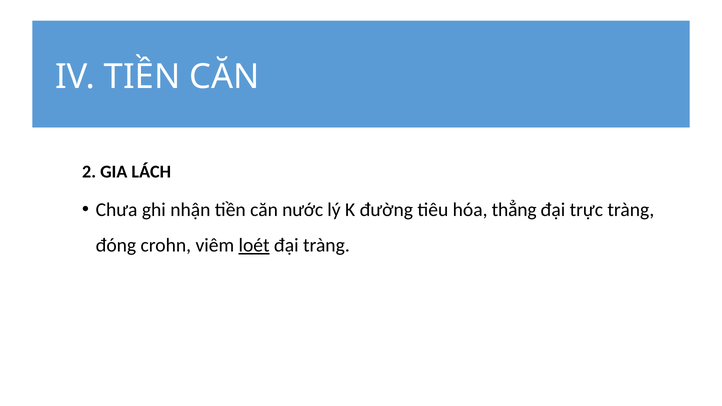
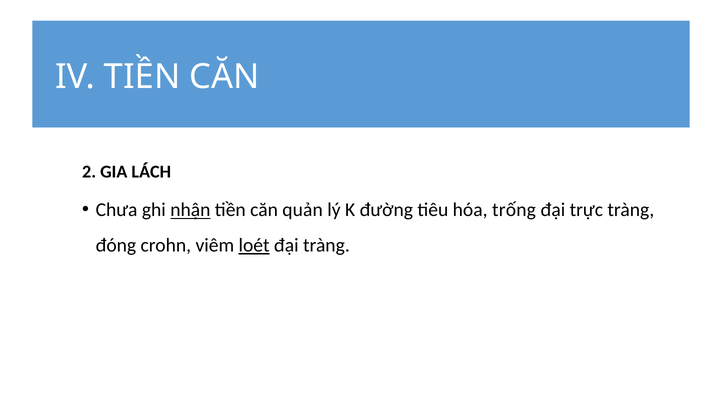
nhận underline: none -> present (190, 210)
nước: nước -> quản (303, 210)
thẳng: thẳng -> trống (514, 210)
